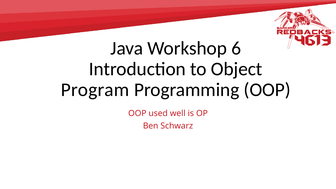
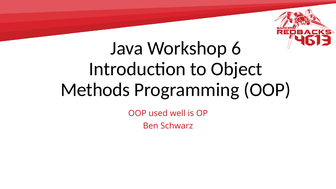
Program: Program -> Methods (95, 90)
